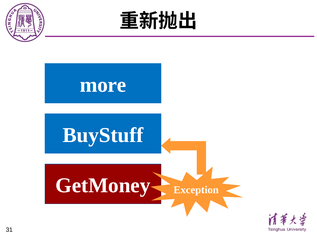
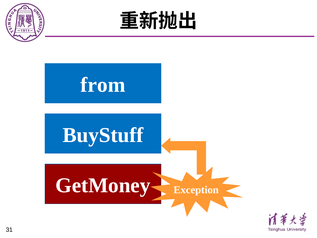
more: more -> from (103, 85)
